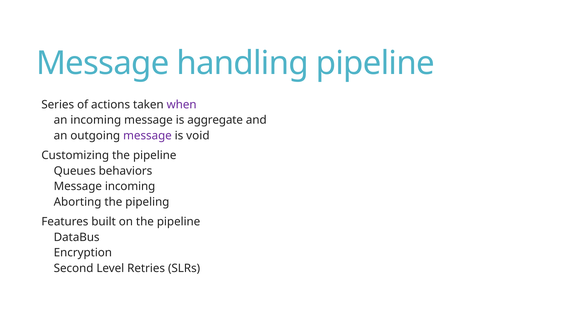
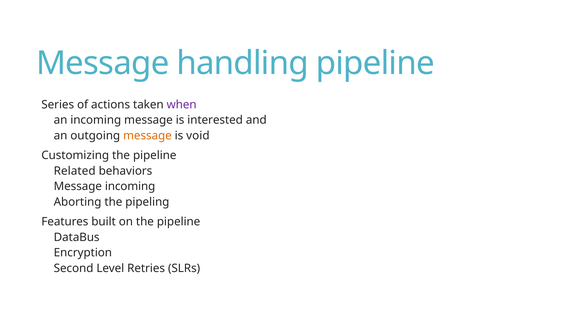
aggregate: aggregate -> interested (215, 120)
message colour: purple -> orange (147, 136)
Queues: Queues -> Related (75, 171)
